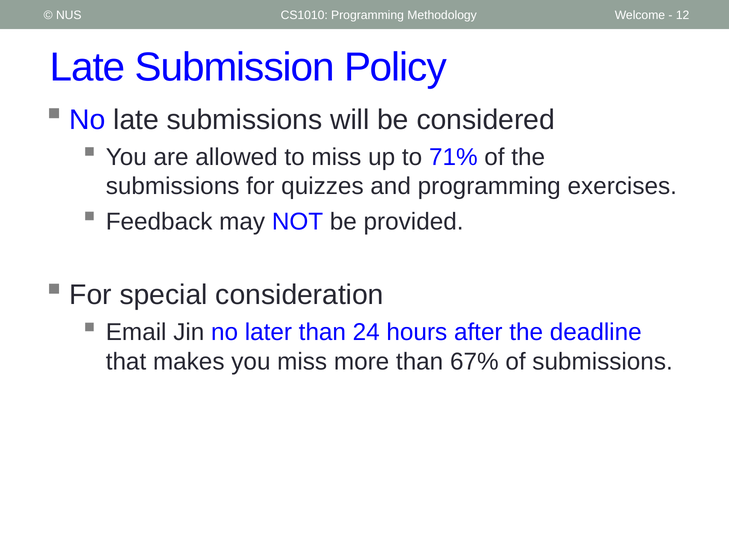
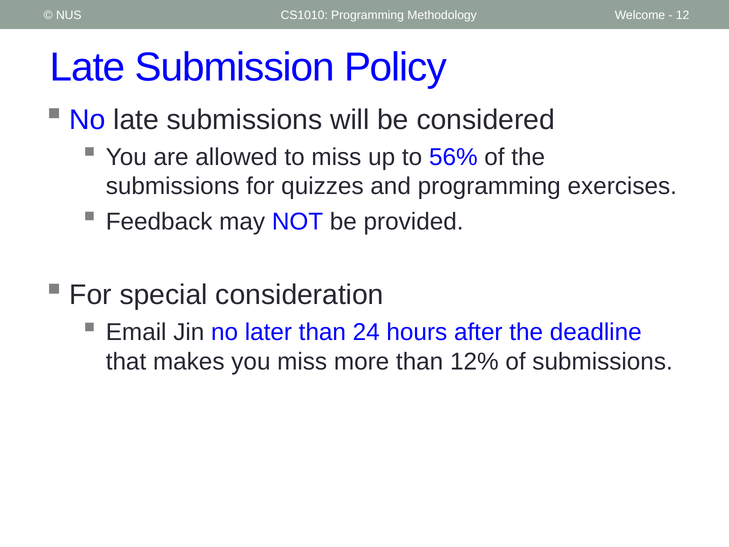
71%: 71% -> 56% (453, 157)
67%: 67% -> 12% (474, 361)
